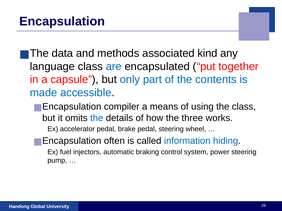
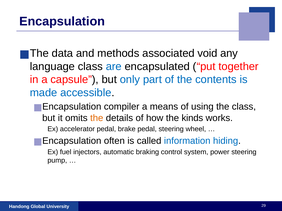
kind: kind -> void (207, 53)
the colour: blue -> orange (97, 118)
three: three -> kinds (192, 118)
